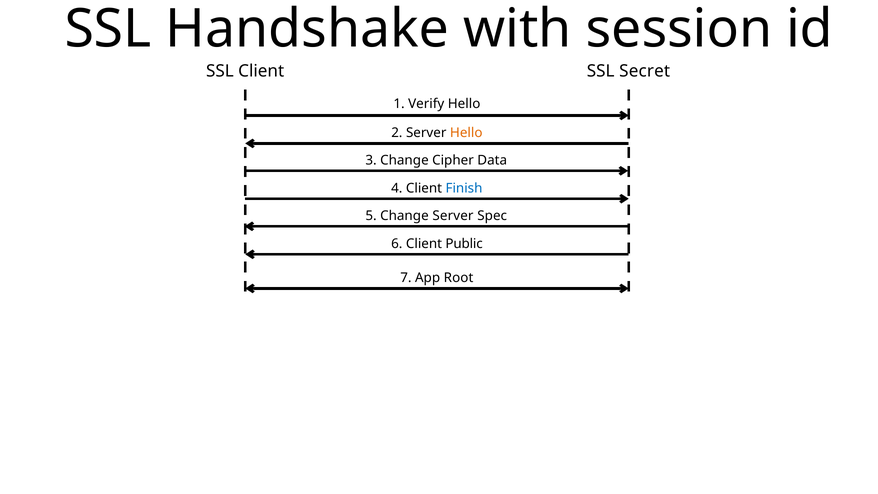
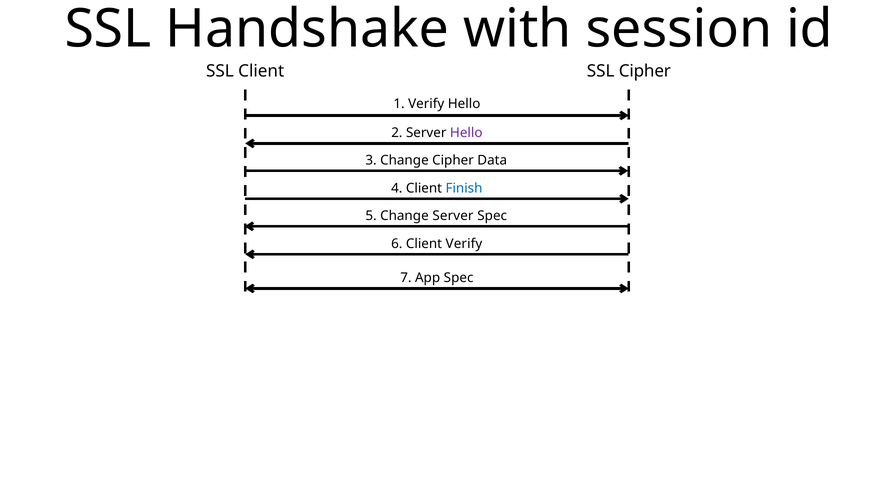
SSL Secret: Secret -> Cipher (645, 71)
Hello colour: orange -> purple (466, 133)
Client Public: Public -> Verify (464, 244)
App Root: Root -> Spec (459, 278)
